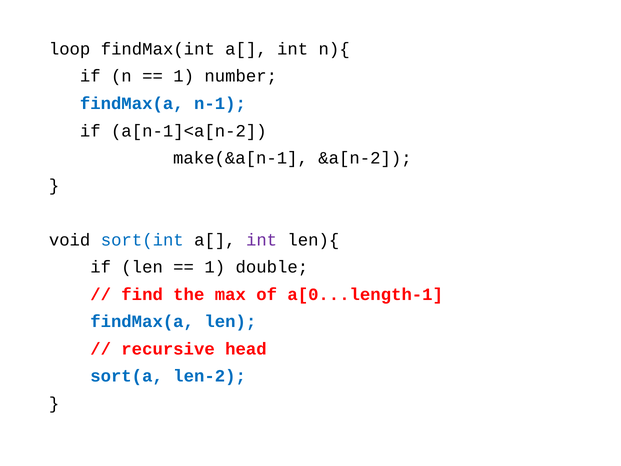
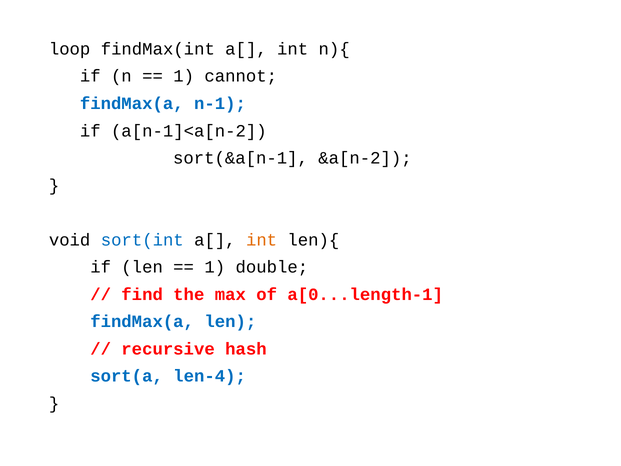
number: number -> cannot (241, 76)
make(&a[n-1: make(&a[n-1 -> sort(&a[n-1 (241, 158)
int colour: purple -> orange (262, 240)
head: head -> hash (246, 349)
len-2: len-2 -> len-4 (210, 376)
